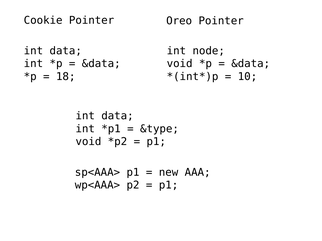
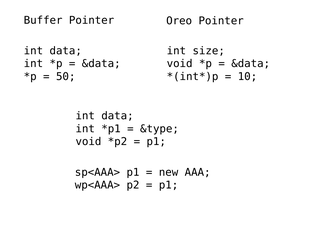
Cookie: Cookie -> Buffer (43, 20)
node: node -> size (209, 51)
18: 18 -> 50 (66, 77)
